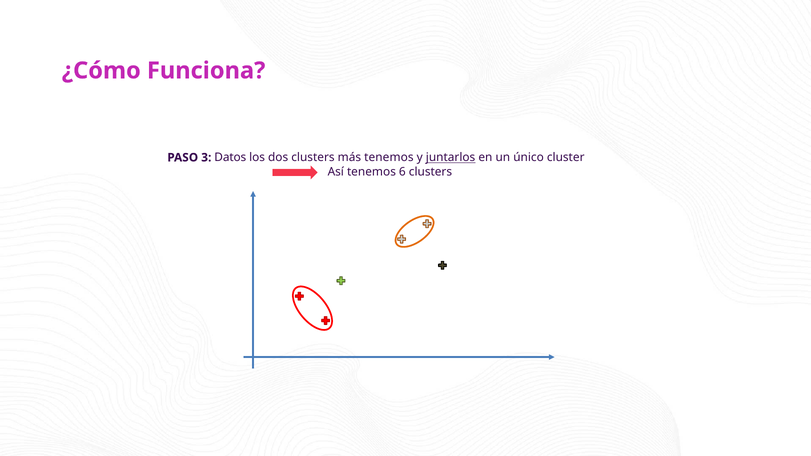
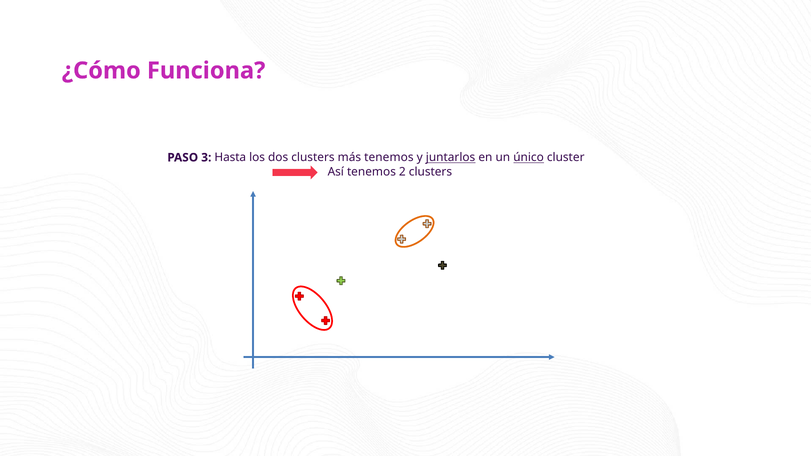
Datos: Datos -> Hasta (230, 158)
único underline: none -> present (529, 158)
6: 6 -> 2 (402, 172)
